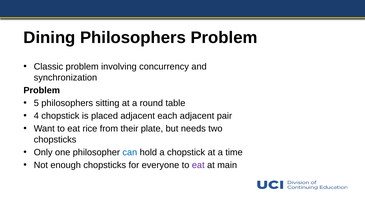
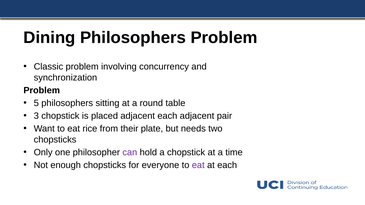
4: 4 -> 3 (36, 116)
can colour: blue -> purple (130, 153)
at main: main -> each (227, 165)
